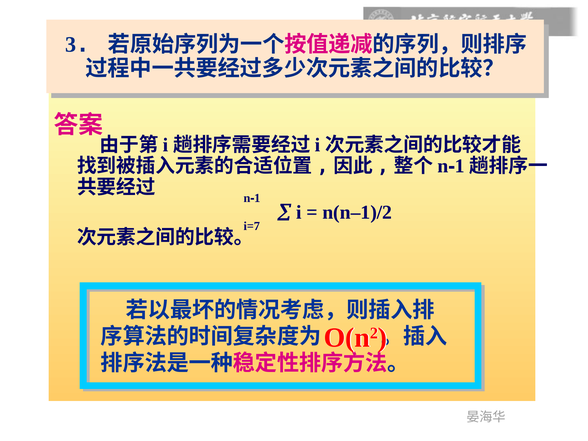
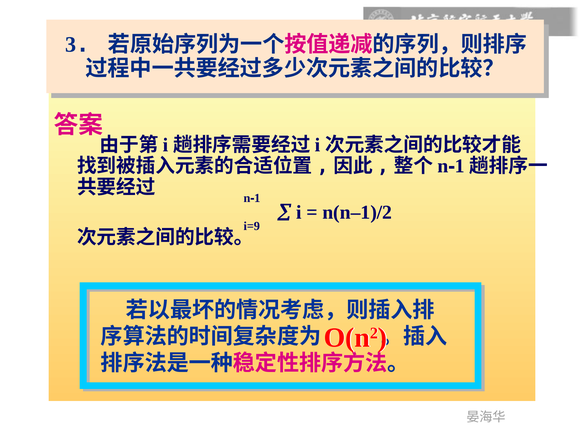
i=7: i=7 -> i=9 (252, 226)
